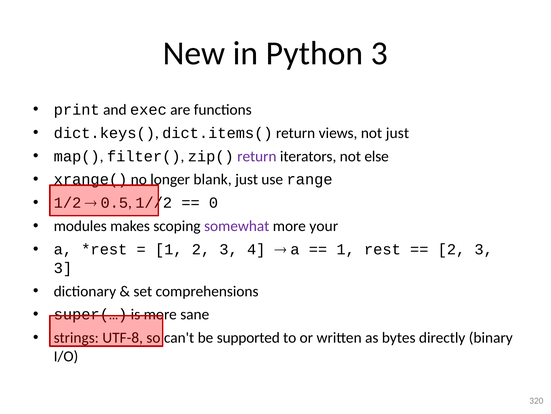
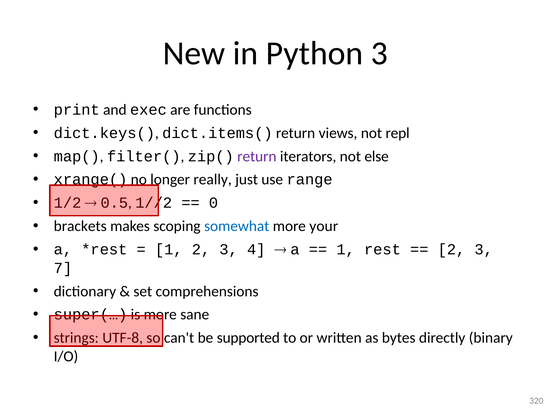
not just: just -> repl (398, 133)
blank: blank -> really (213, 179)
modules: modules -> brackets (80, 226)
somewhat colour: purple -> blue (237, 226)
3: 3 -> 7 (63, 267)
